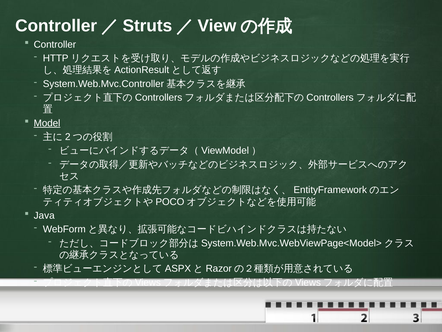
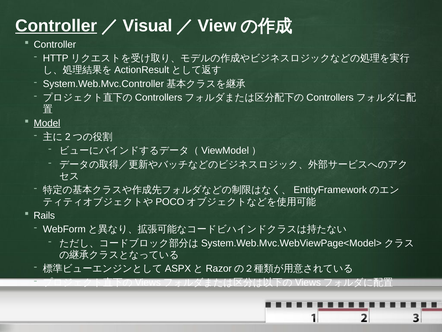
Controller underline: none -> present (56, 26)
Struts: Struts -> Visual (147, 26)
Java: Java -> Rails (44, 215)
